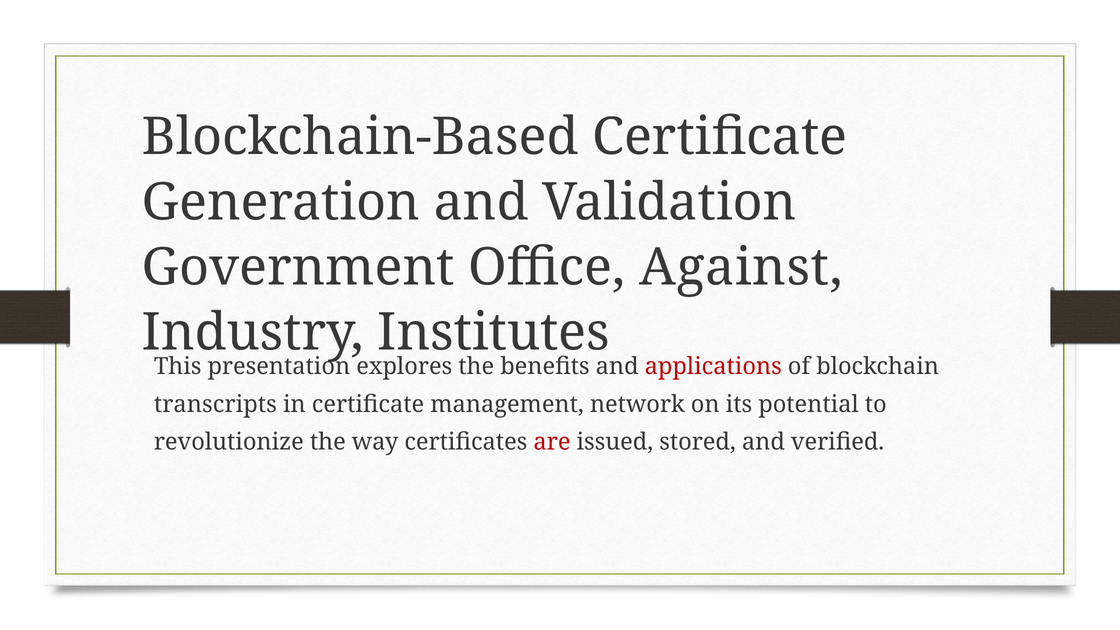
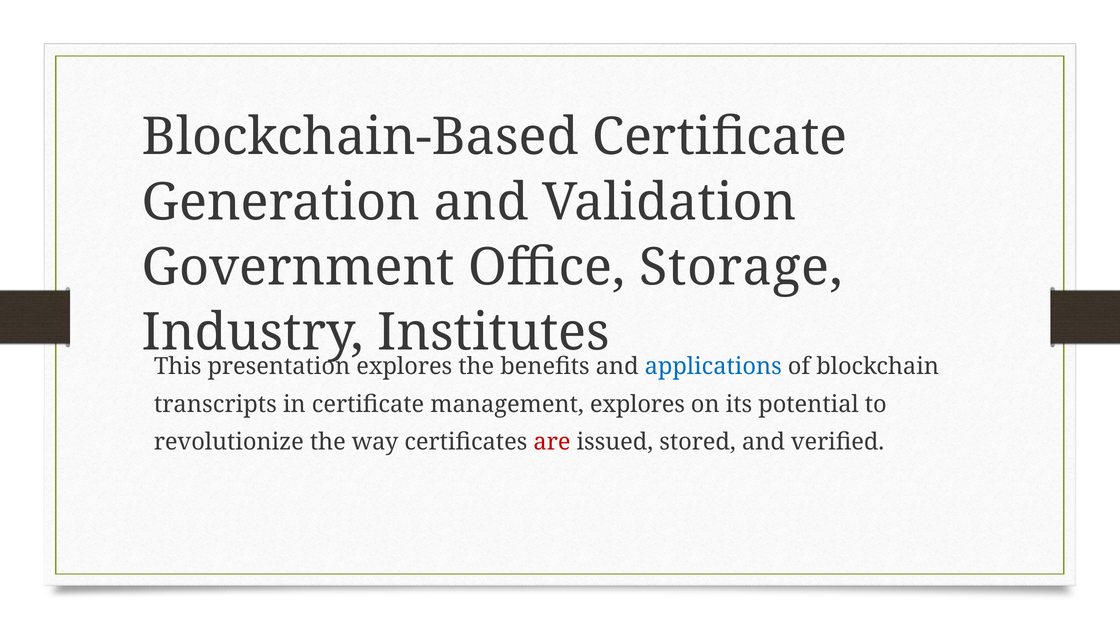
Against: Against -> Storage (741, 268)
applications colour: red -> blue (713, 366)
management network: network -> explores (637, 404)
